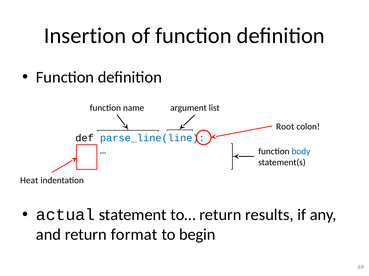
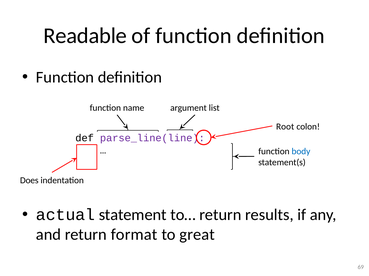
Insertion: Insertion -> Readable (85, 36)
parse_line(line colour: blue -> purple (152, 138)
Heat: Heat -> Does (29, 181)
begin: begin -> great (197, 235)
